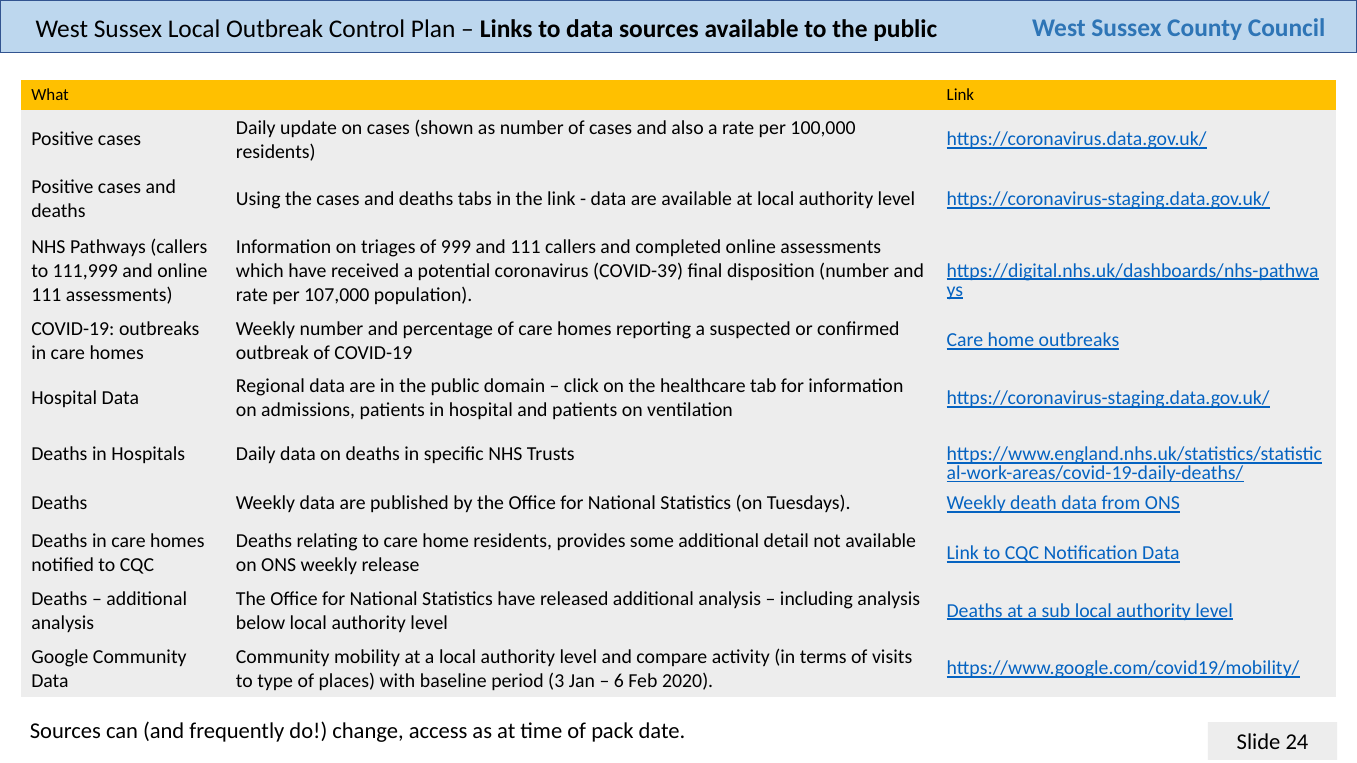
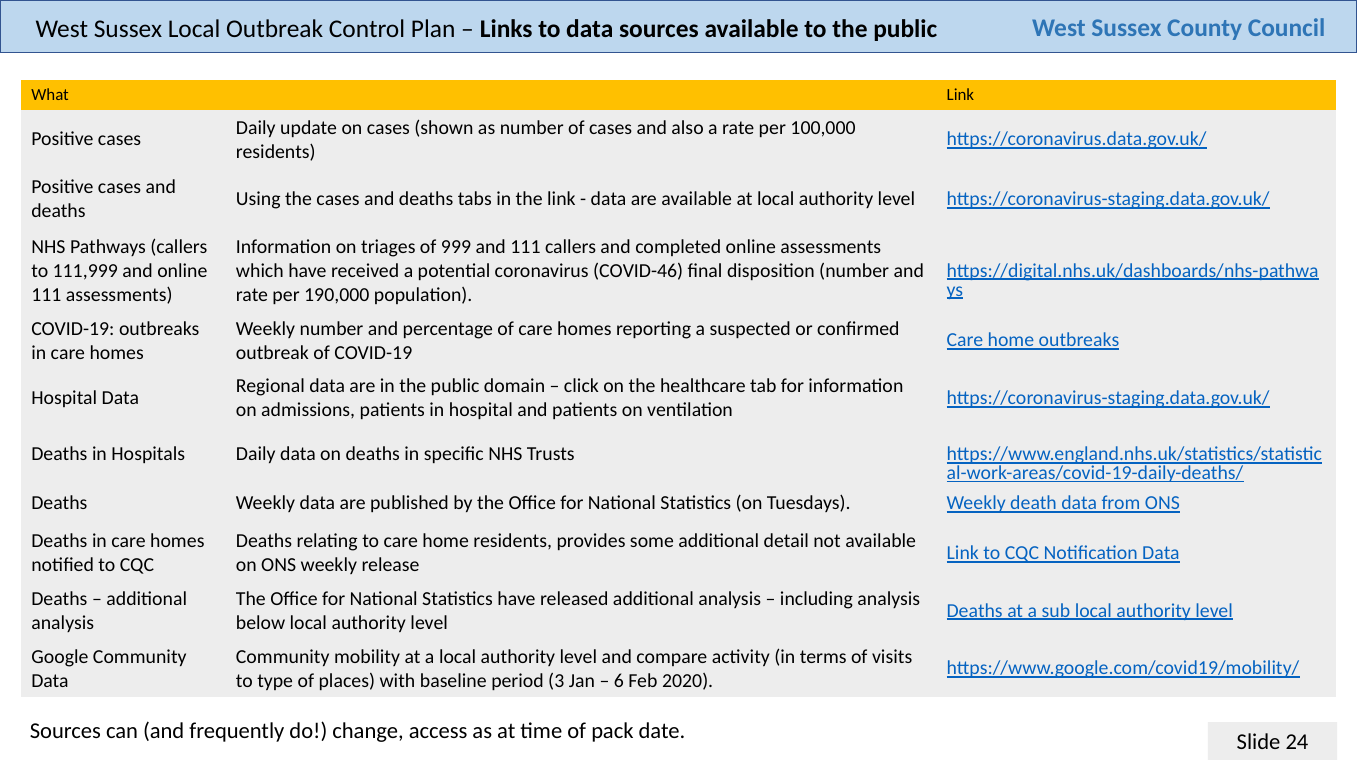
COVID-39: COVID-39 -> COVID-46 (638, 271)
107,000: 107,000 -> 190,000 (337, 295)
